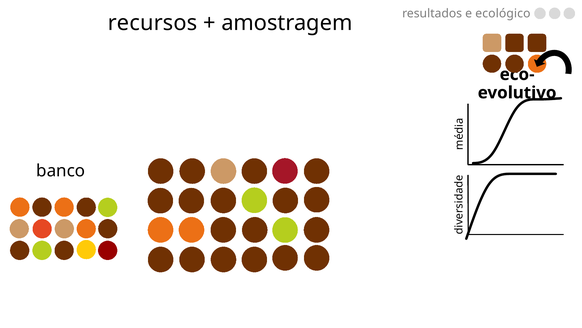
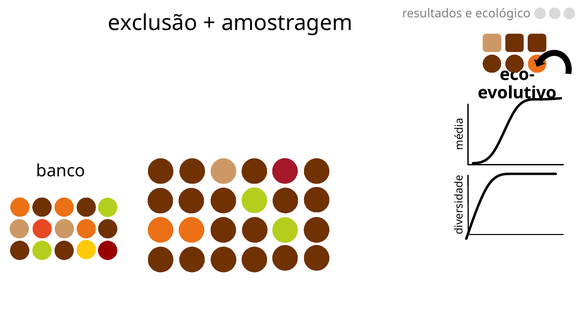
recursos: recursos -> exclusão (153, 23)
